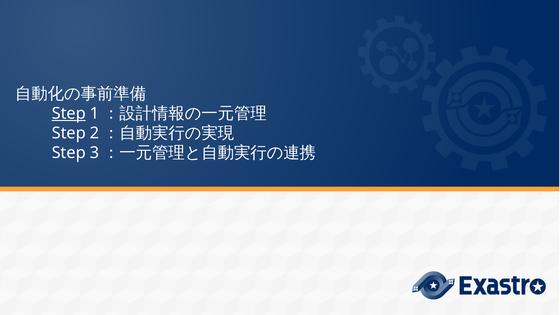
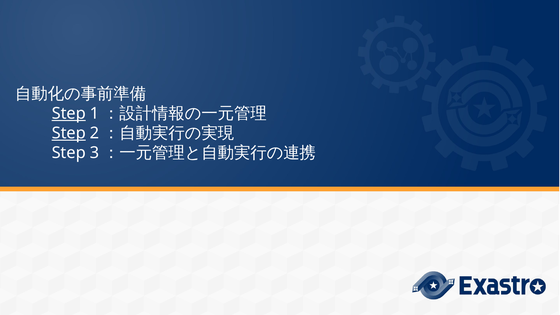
Step underline: none -> present (69, 133)
